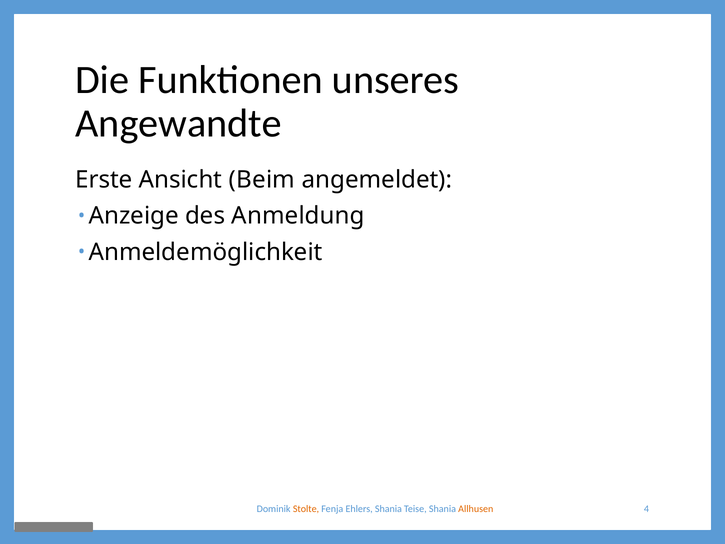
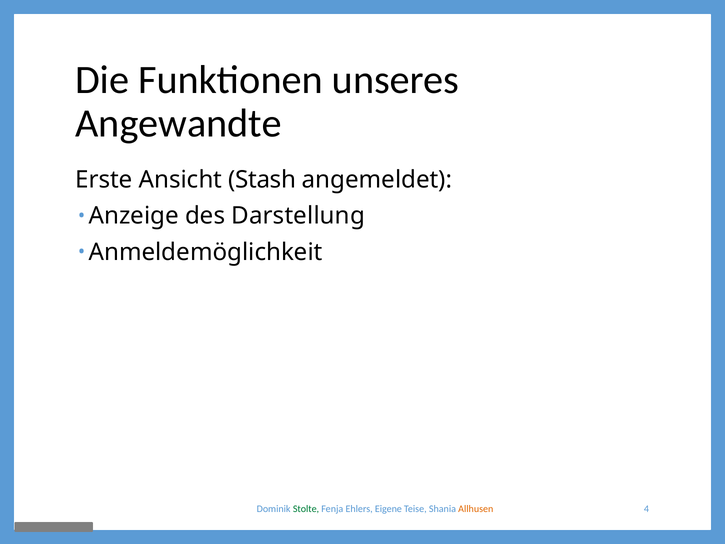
Beim: Beim -> Stash (262, 180)
Anmeldung: Anmeldung -> Darstellung (298, 216)
Stolte colour: orange -> green (306, 509)
Ehlers Shania: Shania -> Eigene (388, 509)
